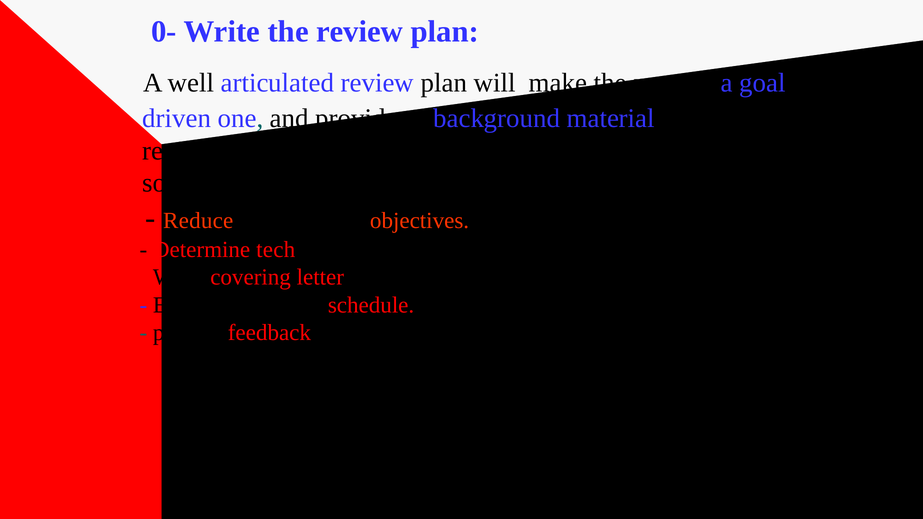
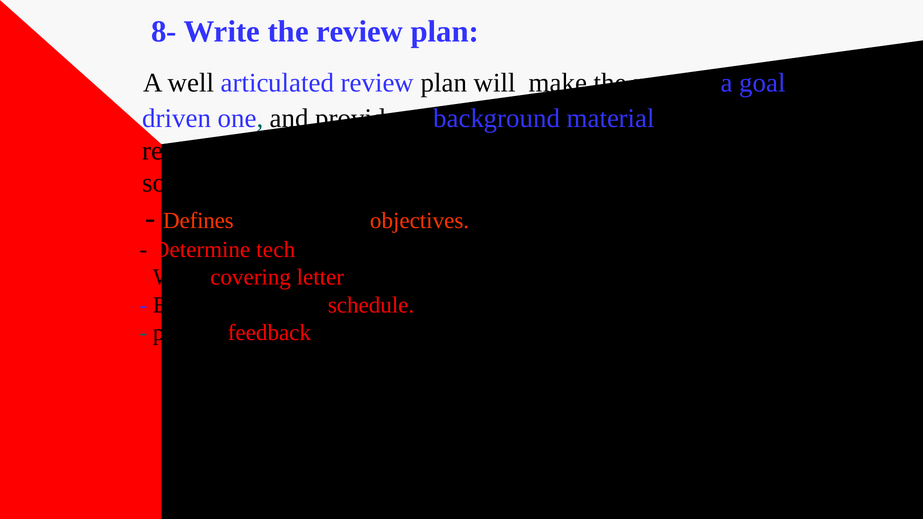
0-: 0- -> 8- (164, 32)
Reduce: Reduce -> Defines (198, 220)
